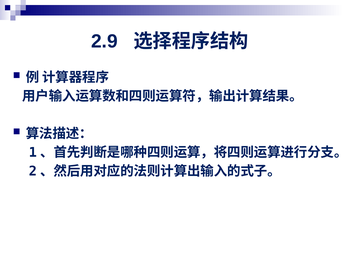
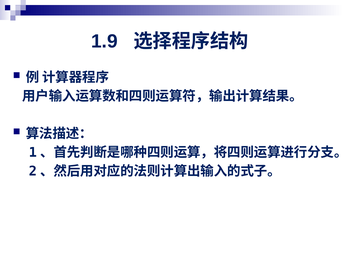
2.9: 2.9 -> 1.9 (104, 41)
